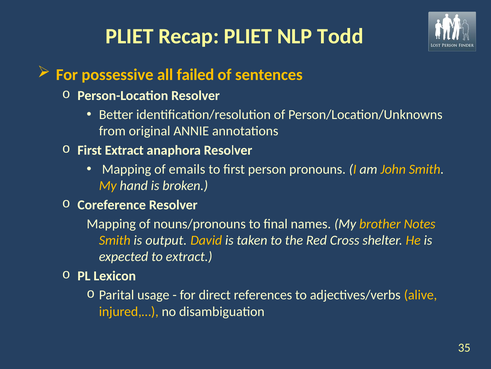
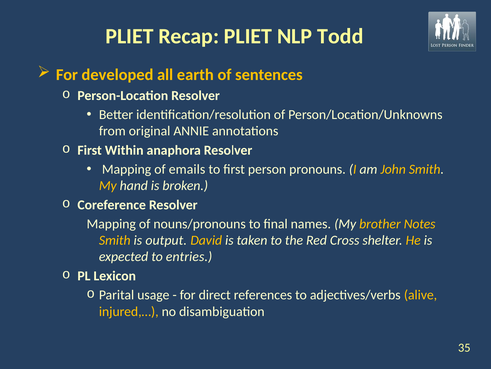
possessive: possessive -> developed (117, 75)
failed: failed -> earth (195, 75)
First Extract: Extract -> Within (124, 150)
to extract: extract -> entries (189, 256)
